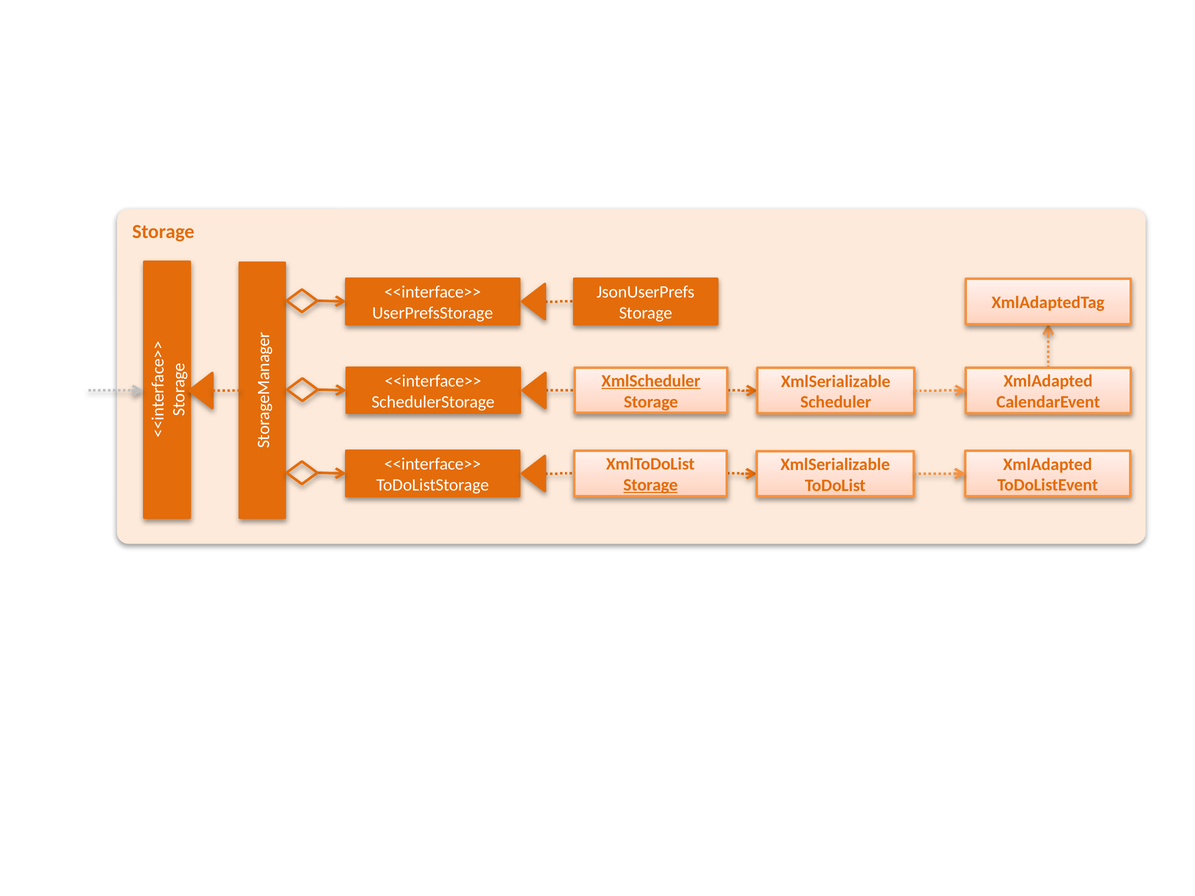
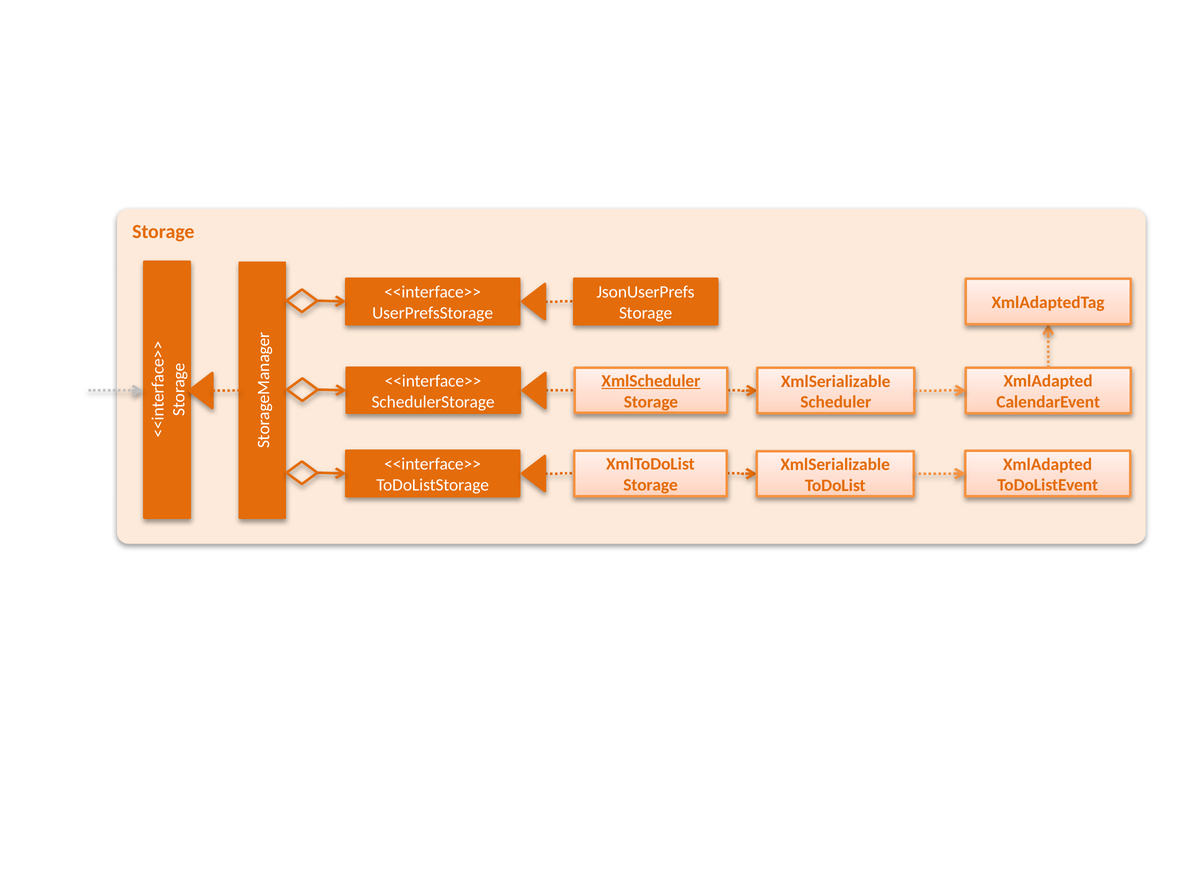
Storage underline: present -> none (651, 485)
